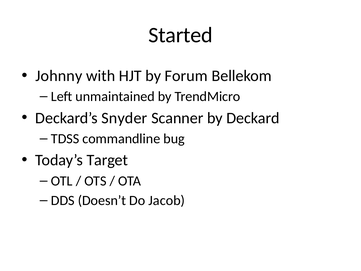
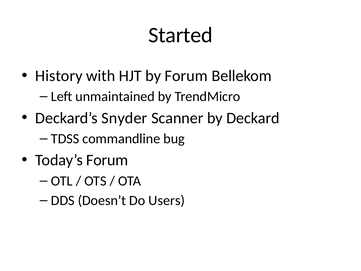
Johnny: Johnny -> History (59, 76)
Today’s Target: Target -> Forum (107, 160)
Jacob: Jacob -> Users (167, 200)
